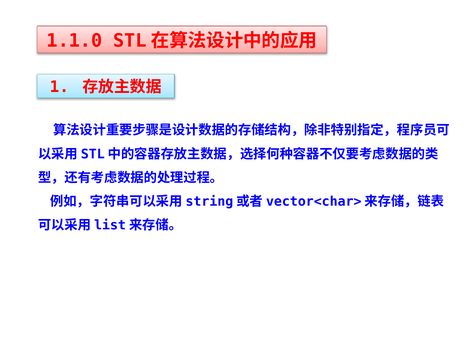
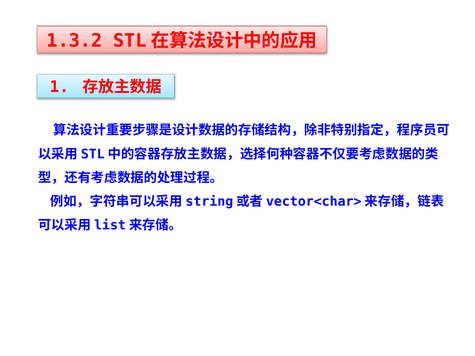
1.1.0: 1.1.0 -> 1.3.2 (74, 41)
